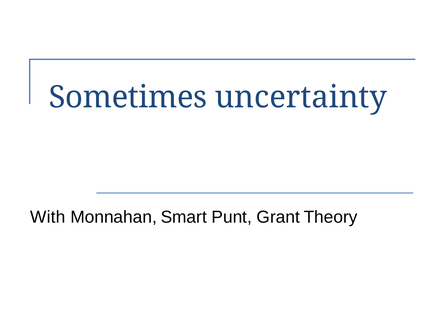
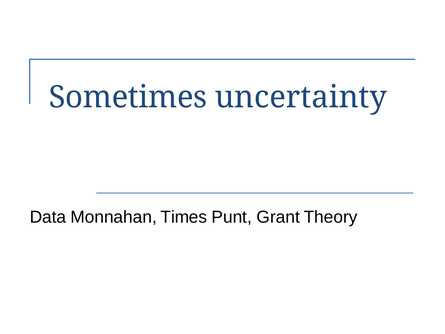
With: With -> Data (48, 217)
Smart: Smart -> Times (184, 217)
